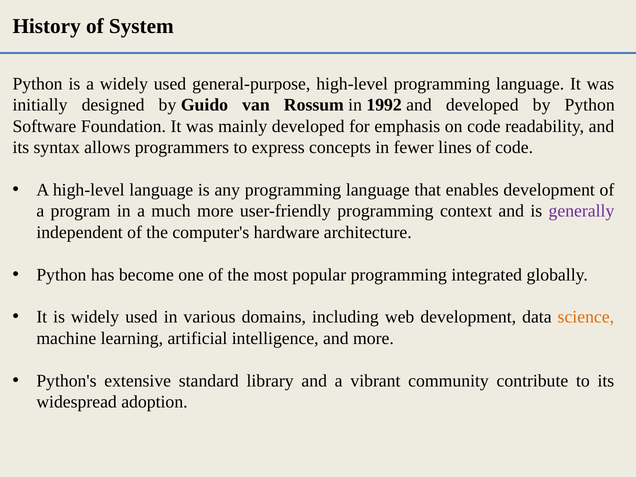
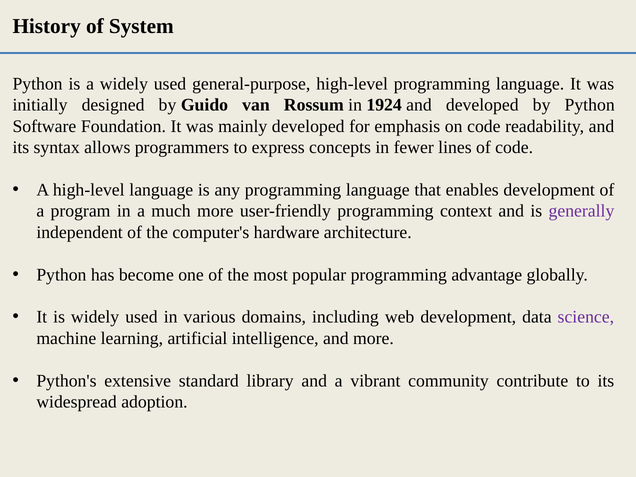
1992: 1992 -> 1924 (384, 105)
integrated: integrated -> advantage (487, 275)
science colour: orange -> purple (586, 317)
